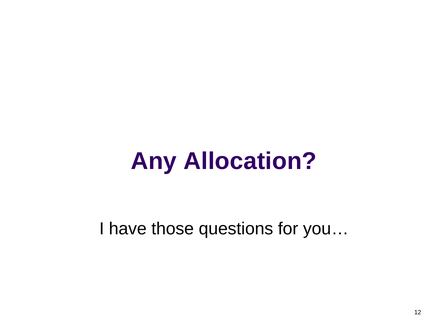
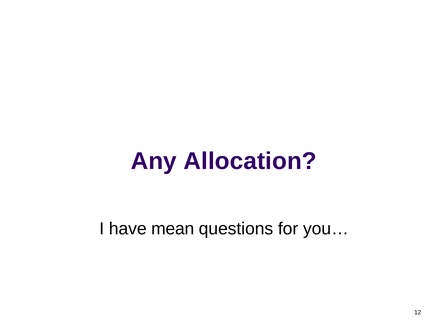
those: those -> mean (173, 229)
